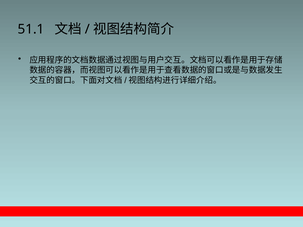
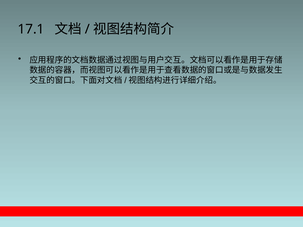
51.1: 51.1 -> 17.1 (31, 29)
